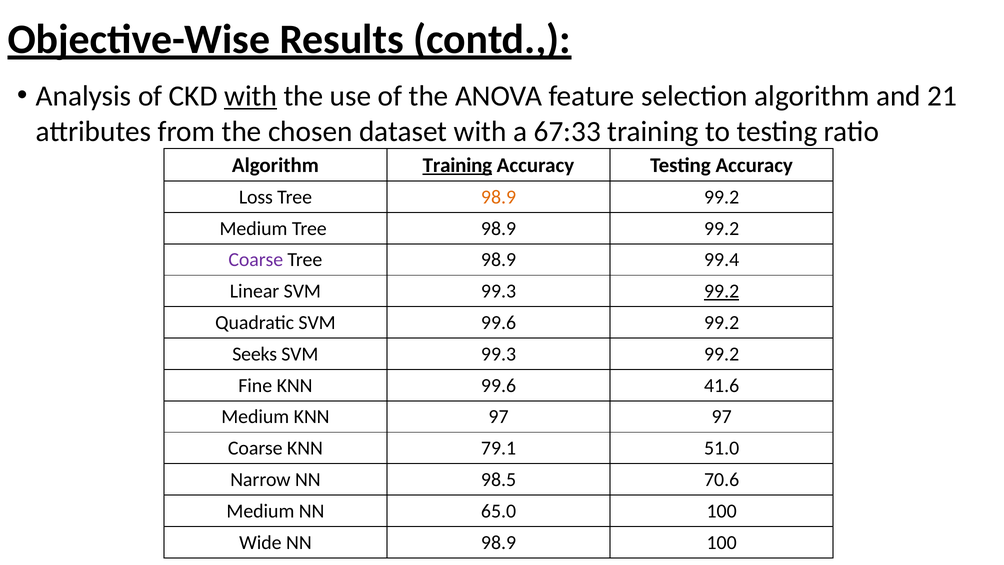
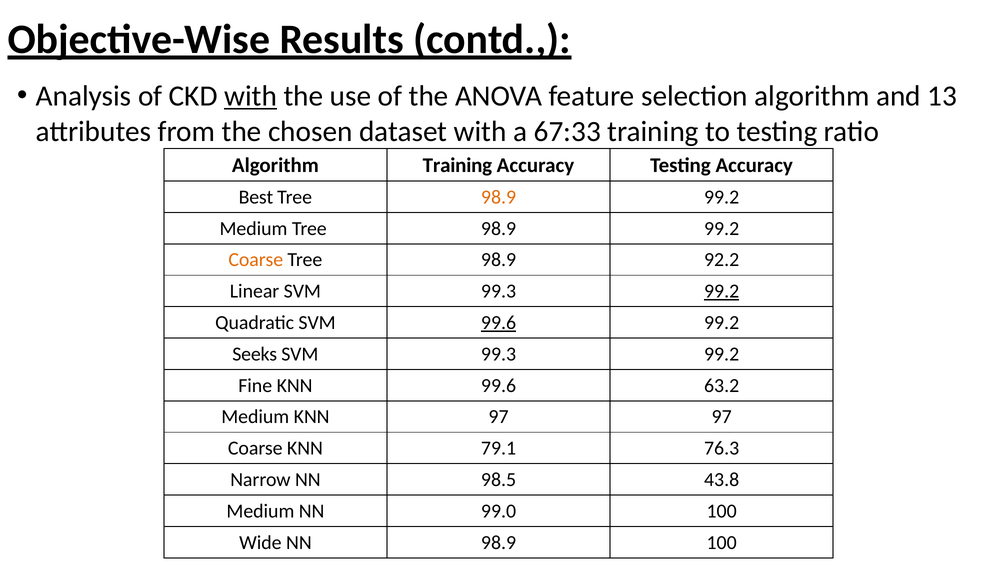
21: 21 -> 13 (942, 96)
Training underline: present -> none (457, 165)
Loss: Loss -> Best (256, 197)
Coarse colour: purple -> orange (256, 260)
99.4: 99.4 -> 92.2 (722, 260)
99.6 underline: none -> present (499, 323)
41.6: 41.6 -> 63.2 (722, 385)
51.0: 51.0 -> 76.3 (722, 448)
70.6: 70.6 -> 43.8 (722, 480)
65.0: 65.0 -> 99.0 (499, 511)
